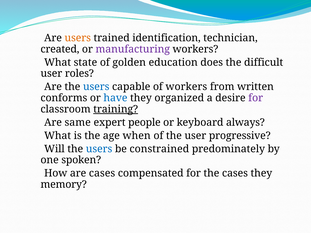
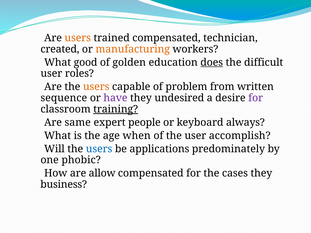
trained identification: identification -> compensated (166, 38)
manufacturing colour: purple -> orange (133, 49)
state: state -> good (86, 62)
does underline: none -> present (212, 62)
users colour: blue -> orange (96, 87)
of workers: workers -> problem (186, 87)
conforms: conforms -> sequence (64, 98)
have colour: blue -> purple (115, 98)
organized: organized -> undesired (179, 98)
progressive: progressive -> accomplish (240, 136)
constrained: constrained -> applications (159, 149)
spoken: spoken -> phobic (81, 160)
are cases: cases -> allow (102, 173)
memory: memory -> business (64, 185)
